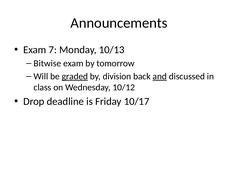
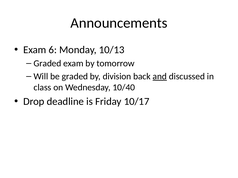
7: 7 -> 6 (53, 50)
Bitwise: Bitwise -> Graded (47, 64)
graded underline: present -> none (75, 77)
10/12: 10/12 -> 10/40 (124, 88)
